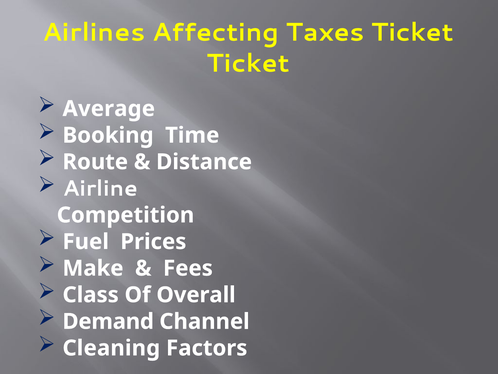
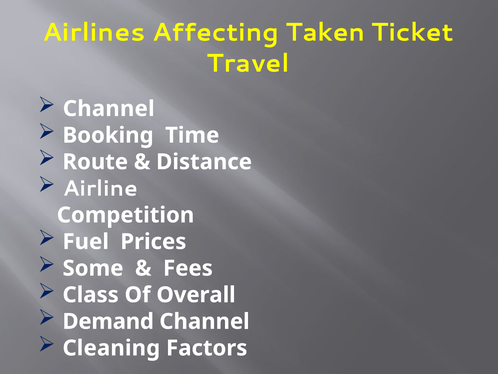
Taxes: Taxes -> Taken (325, 32)
Ticket: Ticket -> Travel (248, 63)
Average: Average -> Channel (109, 109)
Make: Make -> Some (93, 268)
